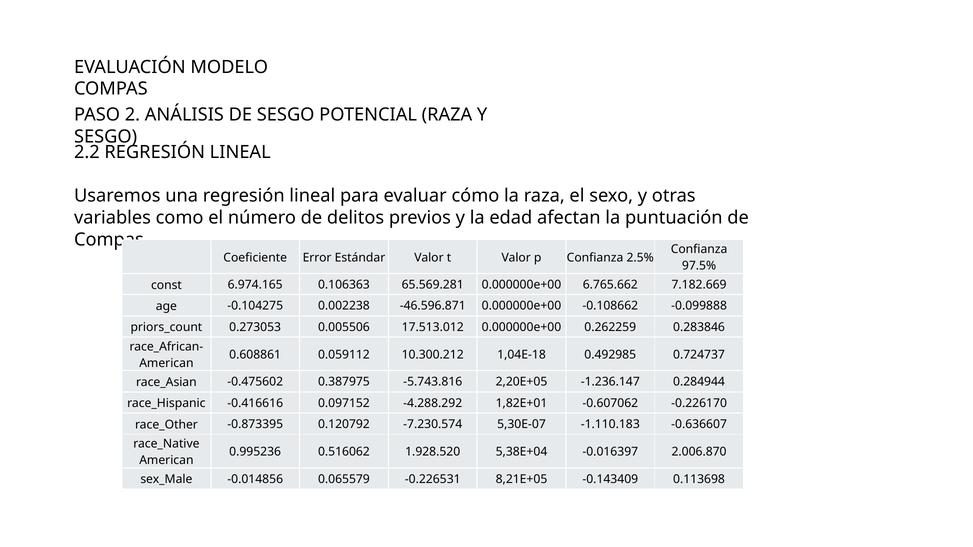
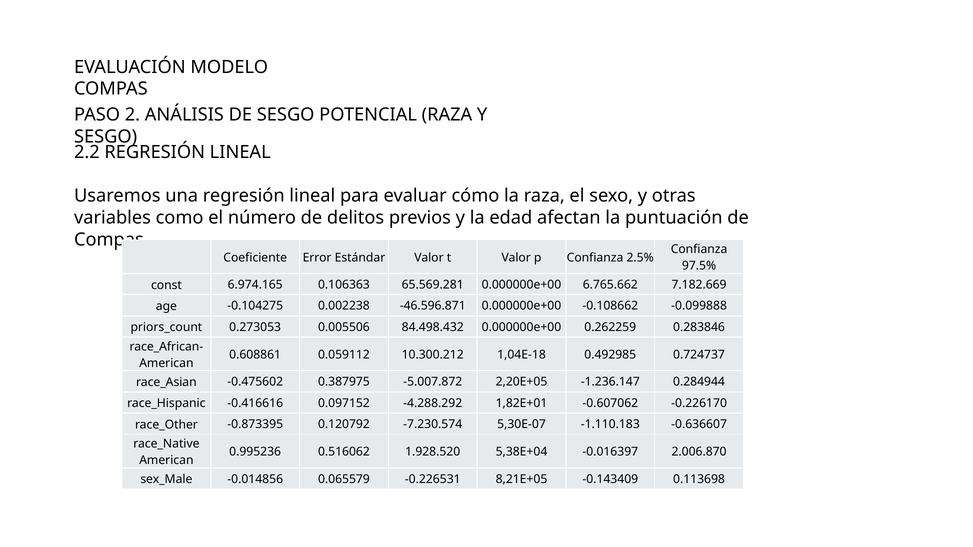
17.513.012: 17.513.012 -> 84.498.432 (433, 327)
-5.743.816: -5.743.816 -> -5.007.872 (433, 382)
